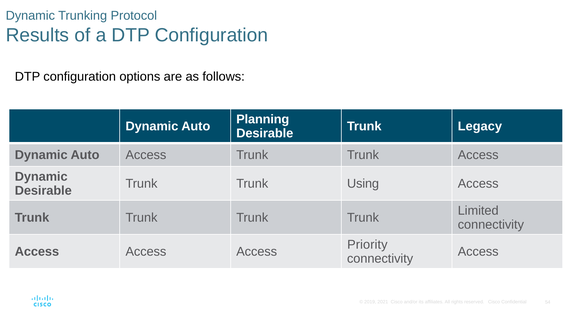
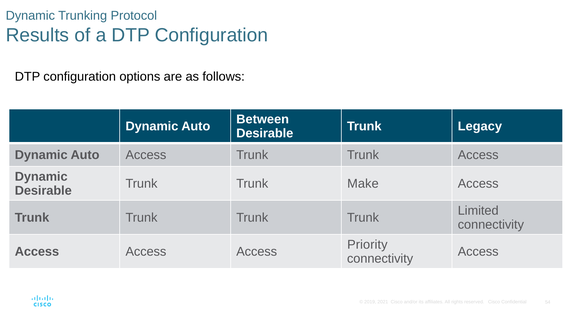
Planning: Planning -> Between (263, 119)
Using: Using -> Make (363, 183)
